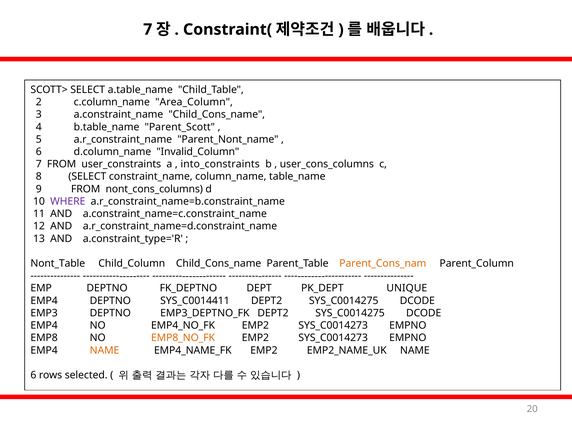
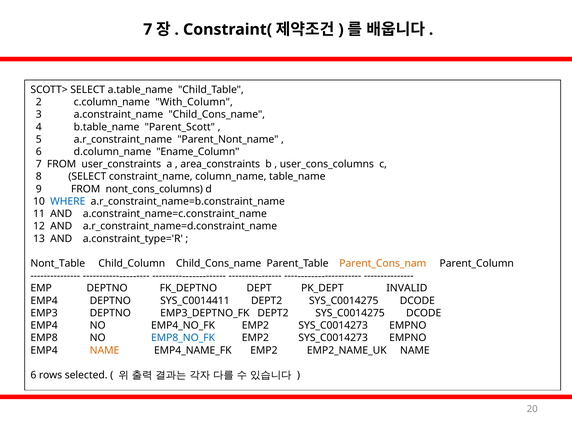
Area_Column: Area_Column -> With_Column (194, 102)
Invalid_Column: Invalid_Column -> Ename_Column (198, 152)
into_constraints: into_constraints -> area_constraints (220, 164)
WHERE colour: purple -> blue (68, 201)
UNIQUE: UNIQUE -> INVALID (407, 288)
EMP8_NO_FK colour: orange -> blue (183, 338)
